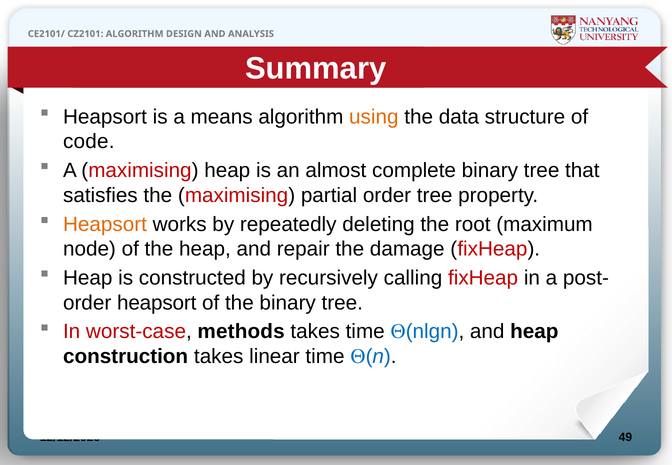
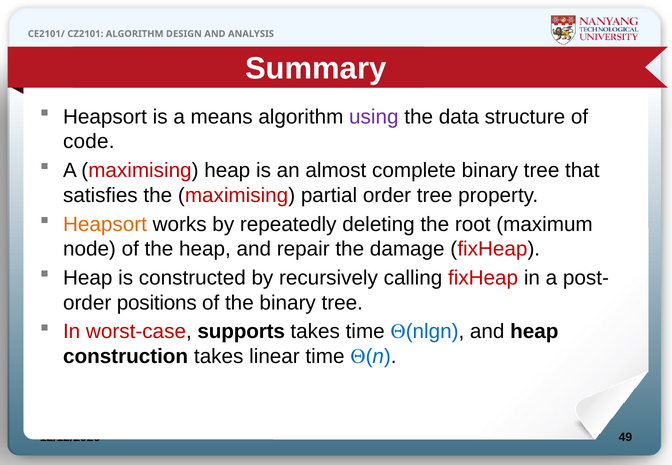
using colour: orange -> purple (374, 117)
order heapsort: heapsort -> positions (157, 303)
methods: methods -> supports (241, 332)
